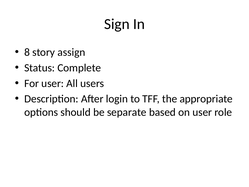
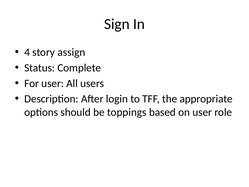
8: 8 -> 4 (27, 52)
separate: separate -> toppings (127, 112)
